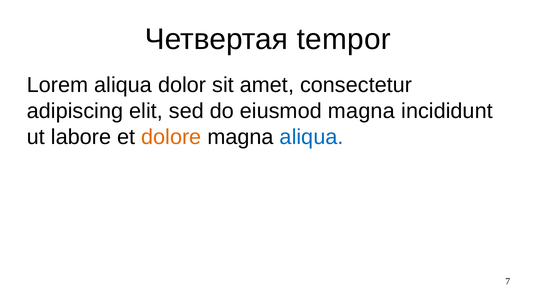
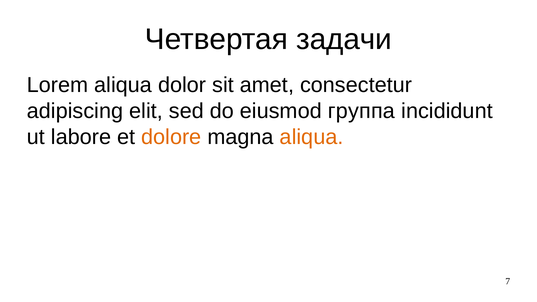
tempor: tempor -> задачи (344, 39)
eiusmod magna: magna -> группа (361, 111)
aliqua colour: blue -> orange (312, 137)
